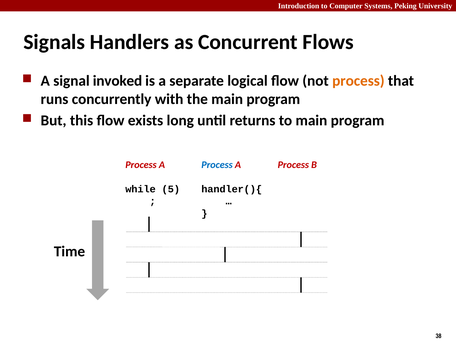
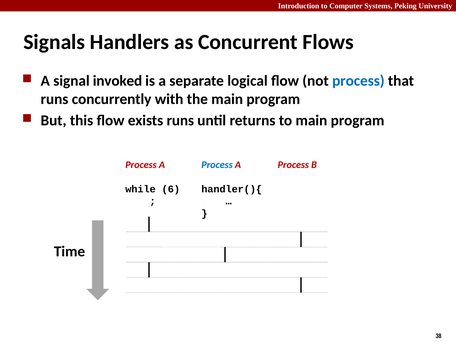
process colour: orange -> blue (358, 81)
exists long: long -> runs (180, 120)
5: 5 -> 6 (171, 189)
